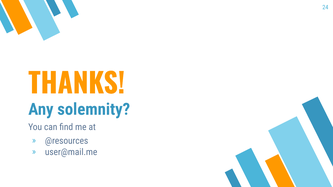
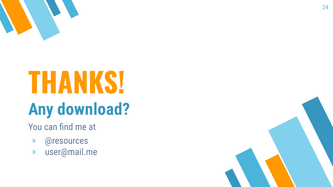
solemnity: solemnity -> download (94, 109)
